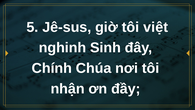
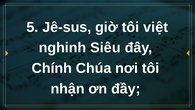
Sinh: Sinh -> Siêu (105, 48)
